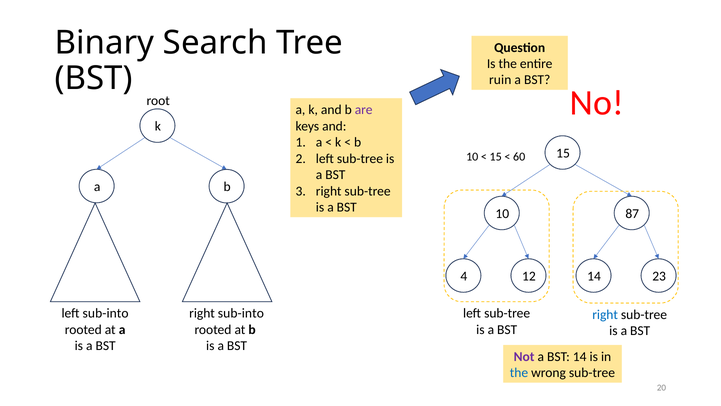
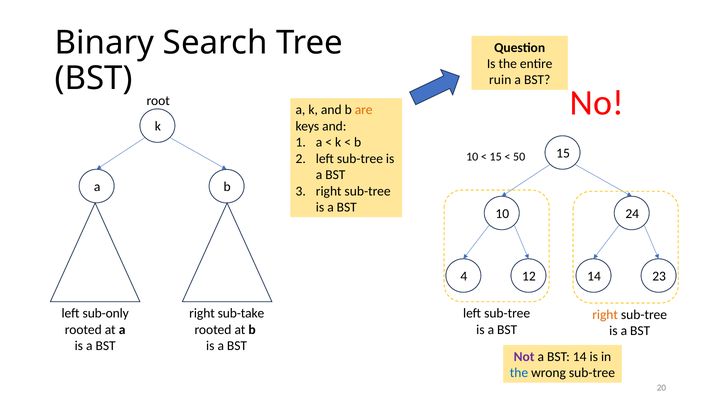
are colour: purple -> orange (364, 110)
60: 60 -> 50 (519, 157)
87: 87 -> 24 (632, 213)
left sub-into: sub-into -> sub-only (106, 313)
right sub-into: sub-into -> sub-take (241, 313)
right colour: blue -> orange (605, 314)
